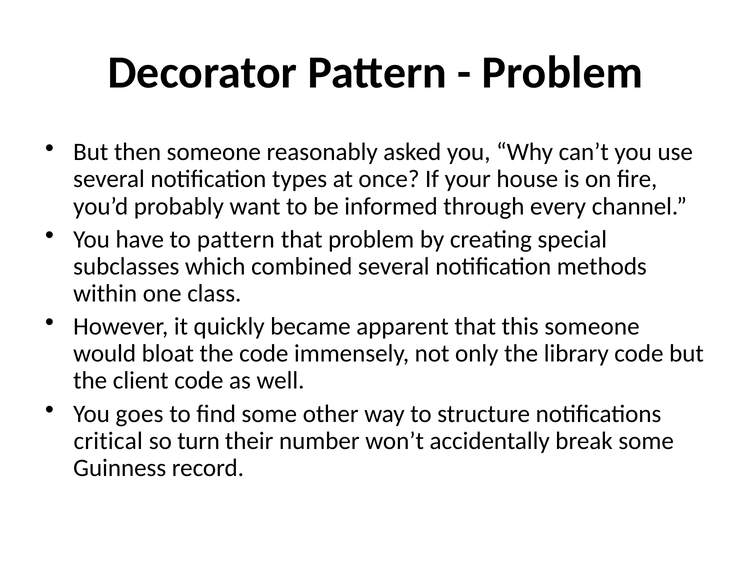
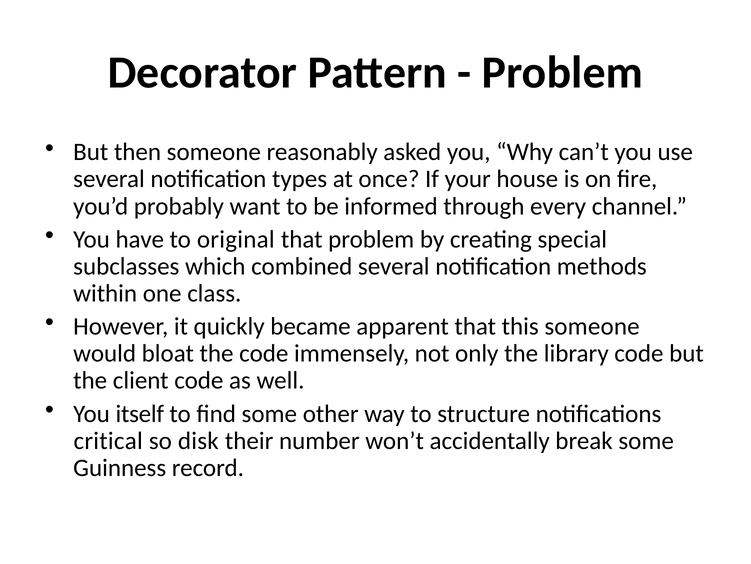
to pattern: pattern -> original (236, 239)
goes: goes -> itself (140, 413)
turn: turn -> disk (198, 440)
